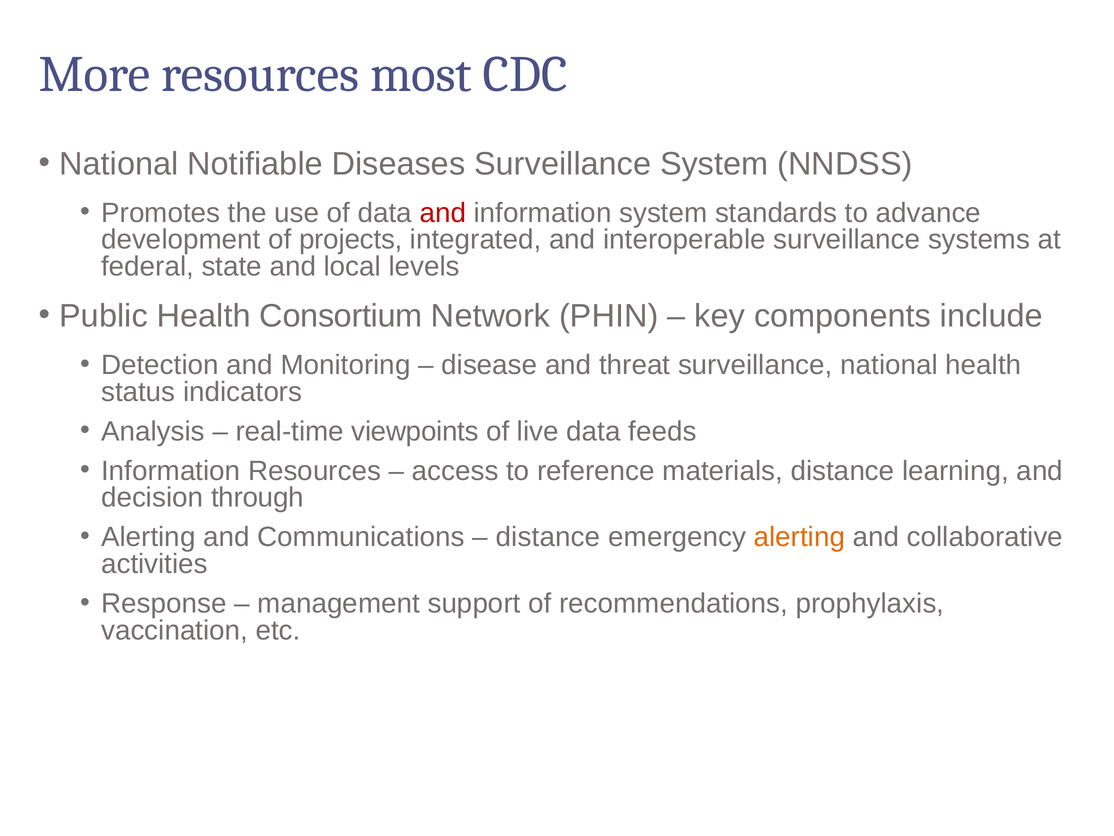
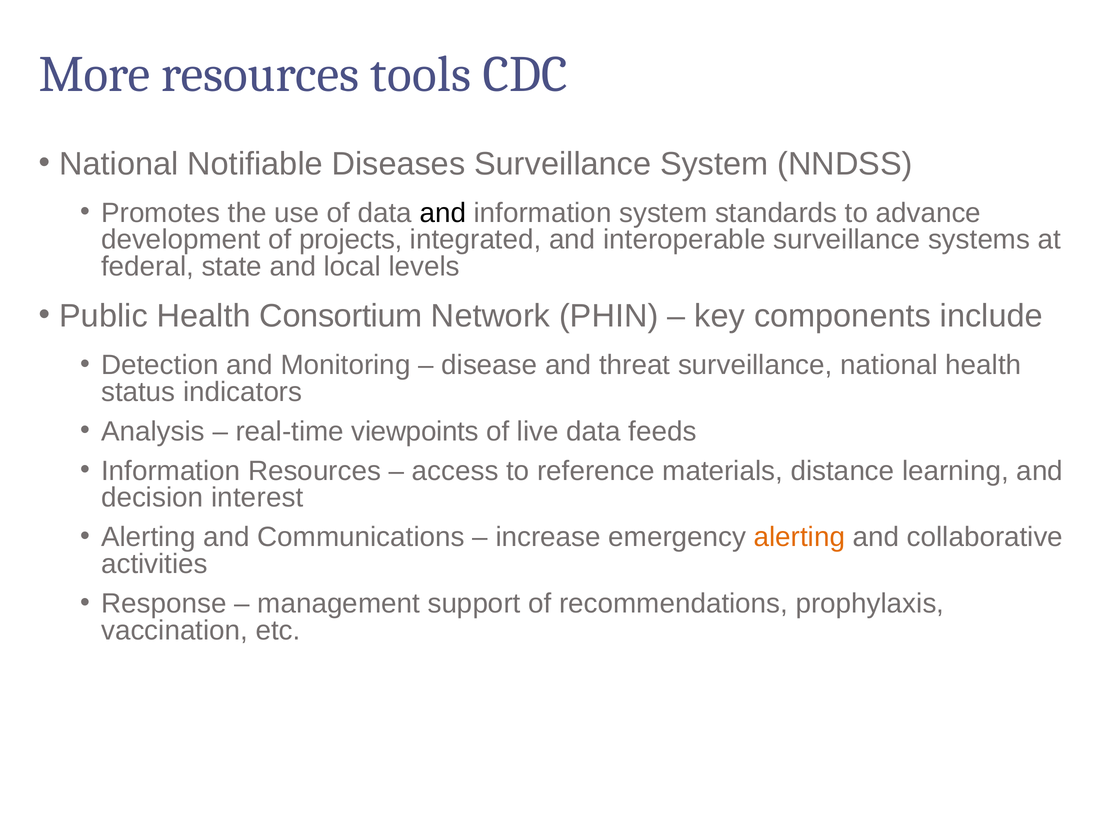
most: most -> tools (421, 74)
and colour: red -> black (443, 213)
through: through -> interest (257, 497)
distance: distance -> increase (548, 537)
